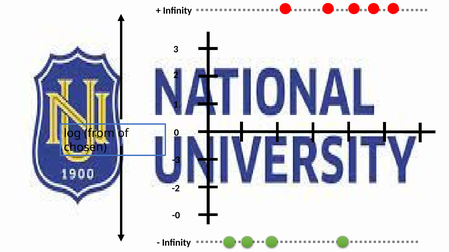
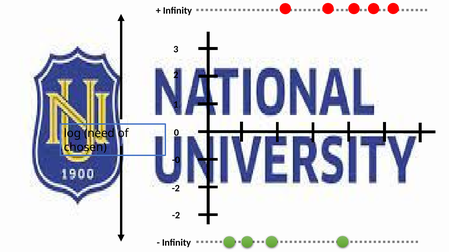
from: from -> need (99, 134)
-3: -3 -> -0 (176, 160)
-0: -0 -> -2 (176, 216)
